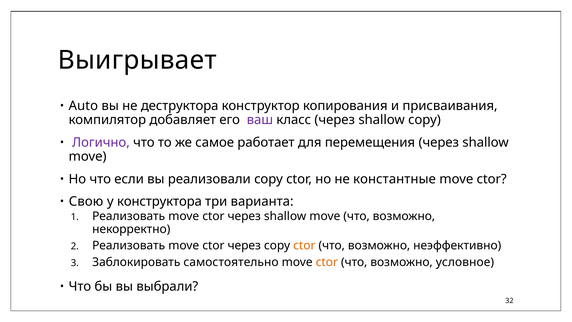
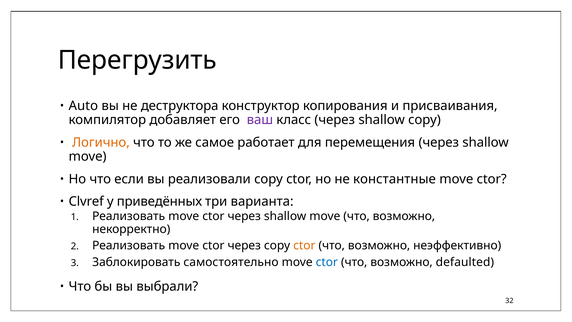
Выигрывает: Выигрывает -> Перегрузить (137, 60)
Логично colour: purple -> orange (101, 142)
Свою: Свою -> Clvref (86, 201)
конструктора: конструктора -> приведённых (159, 201)
ctor colour: orange -> blue (327, 262)
условное: условное -> defaulted (465, 262)
